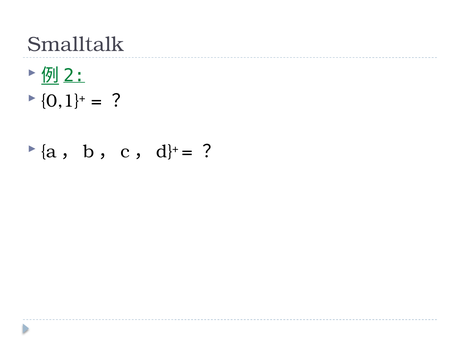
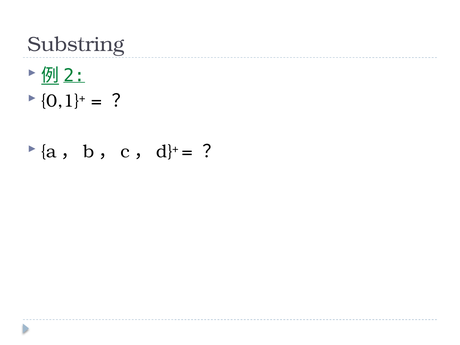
Smalltalk: Smalltalk -> Substring (76, 44)
